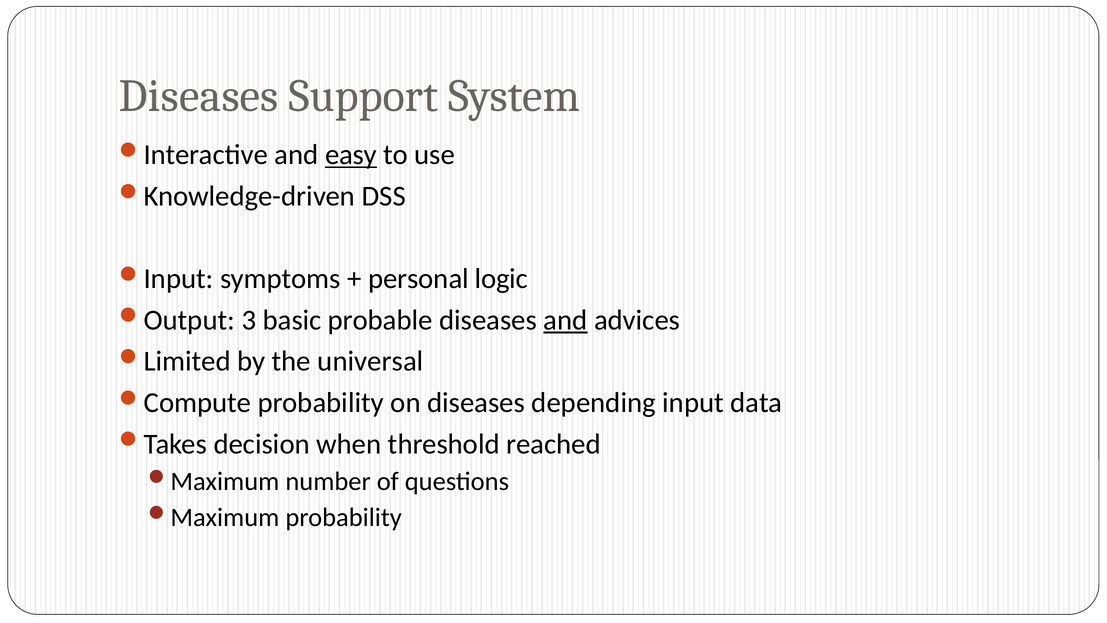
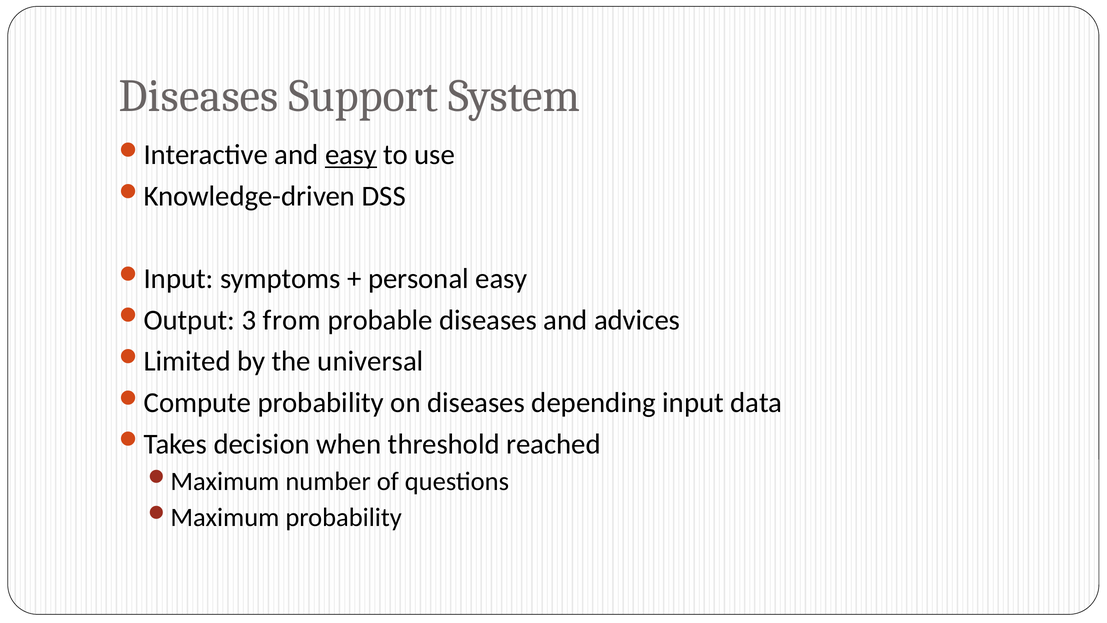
personal logic: logic -> easy (501, 279)
basic: basic -> from (292, 320)
and underline: present -> none (565, 320)
